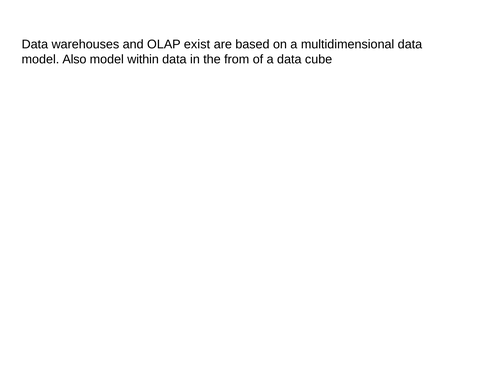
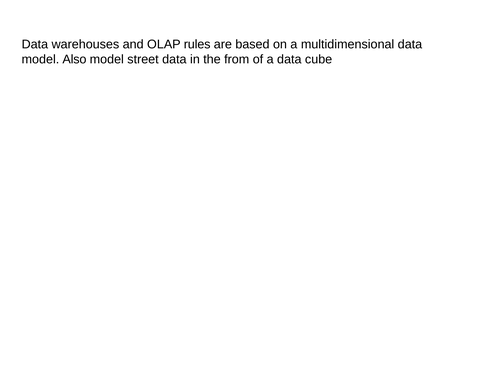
exist: exist -> rules (197, 44)
within: within -> street (143, 59)
